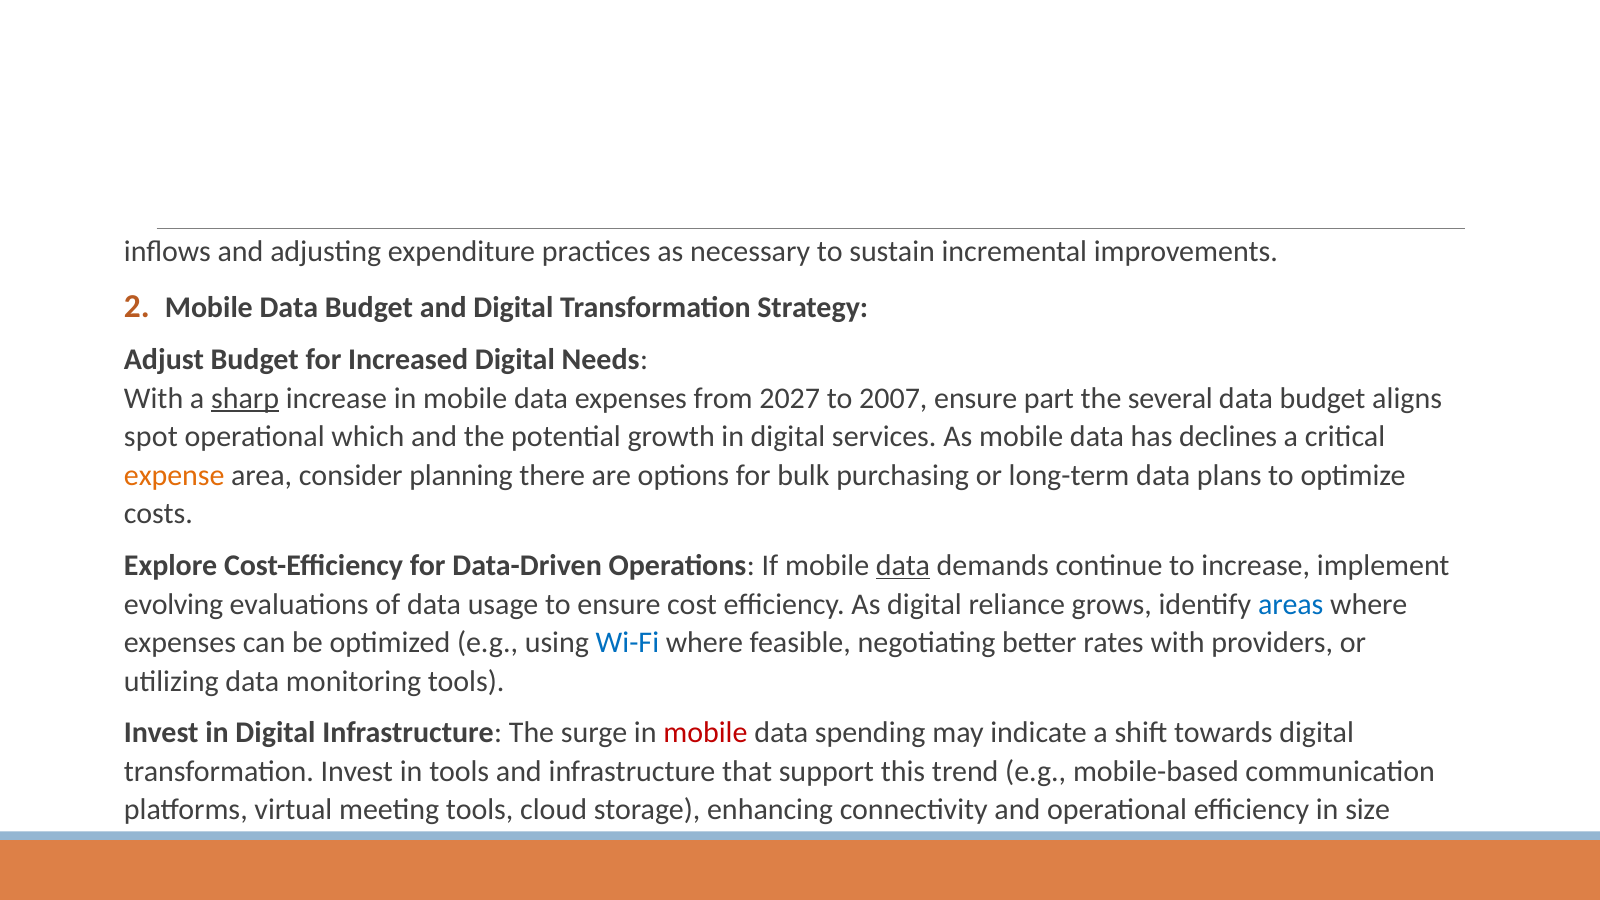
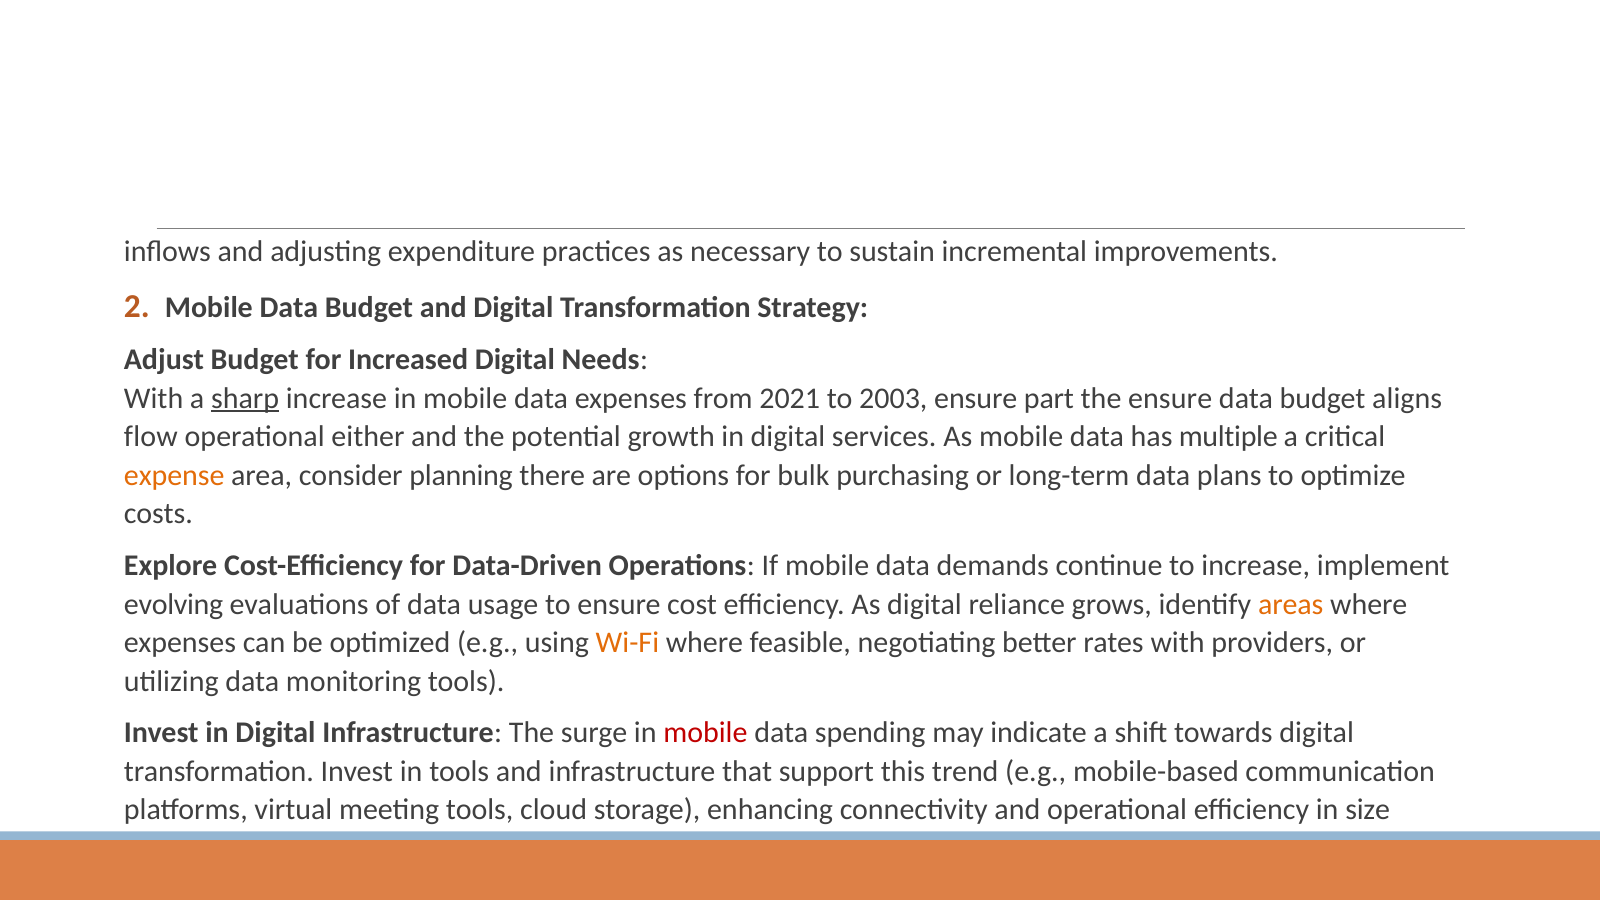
2027: 2027 -> 2021 (790, 398)
2007: 2007 -> 2003 (893, 398)
the several: several -> ensure (1170, 398)
spot: spot -> flow (151, 437)
which: which -> either (368, 437)
declines: declines -> multiple (1228, 437)
data underline: present -> none (903, 566)
areas colour: blue -> orange (1291, 604)
Wi-Fi colour: blue -> orange (627, 643)
